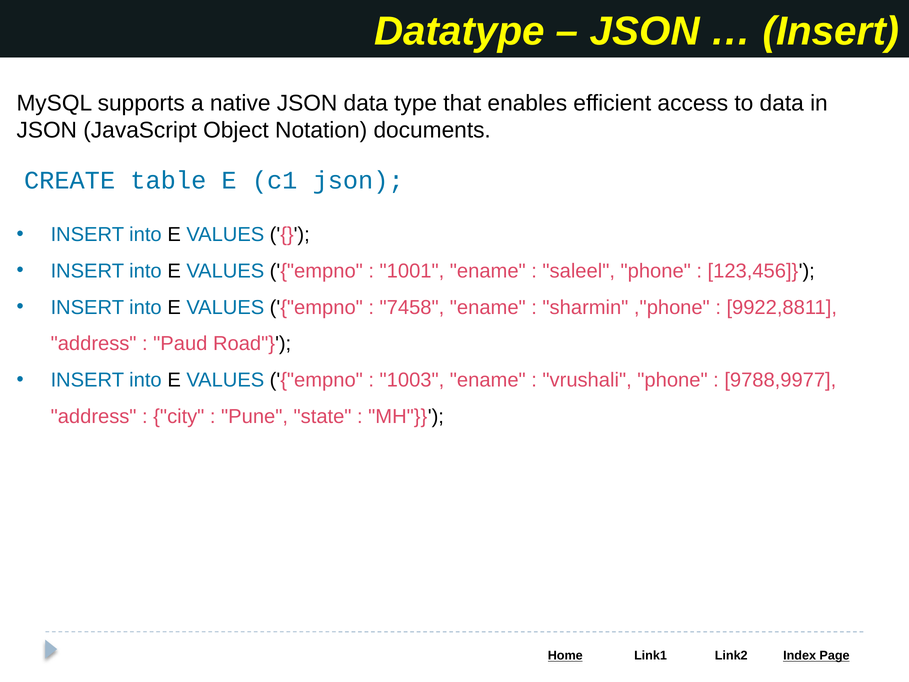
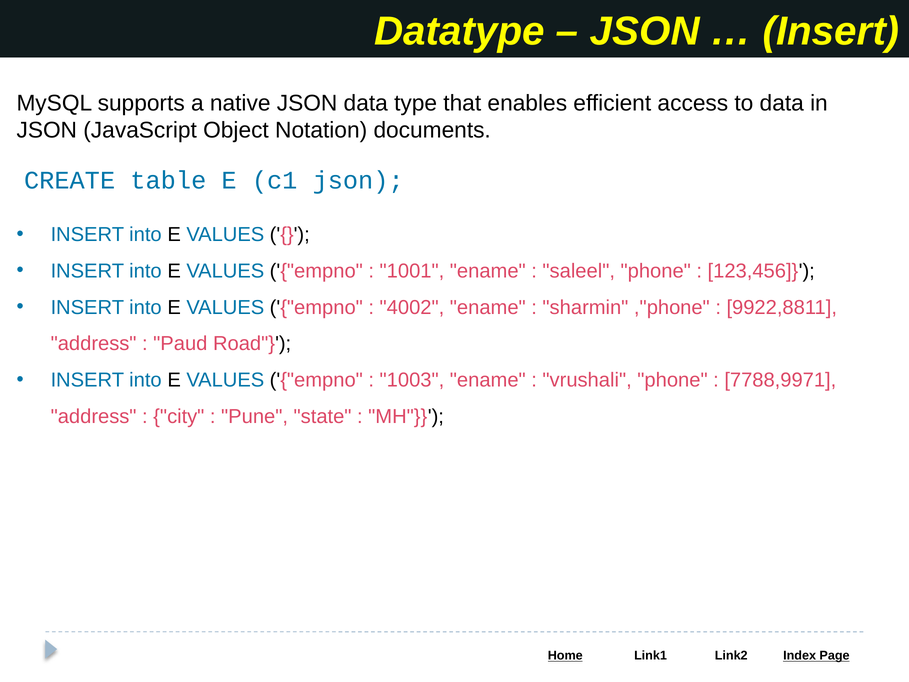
7458: 7458 -> 4002 (412, 307)
9788,9977: 9788,9977 -> 7788,9971 (780, 380)
